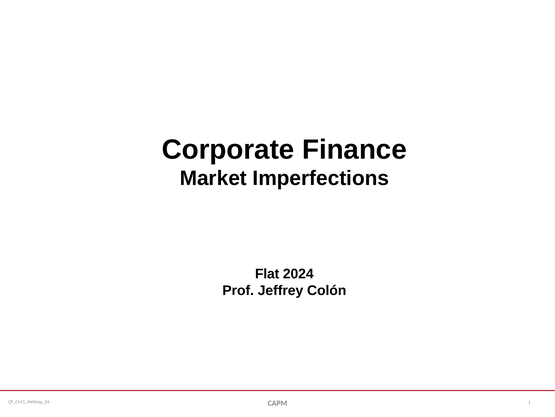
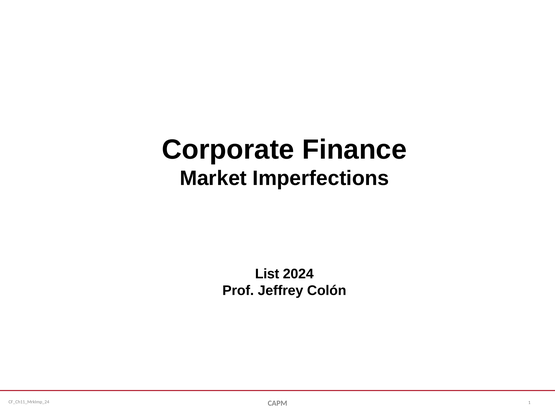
Flat: Flat -> List (267, 273)
